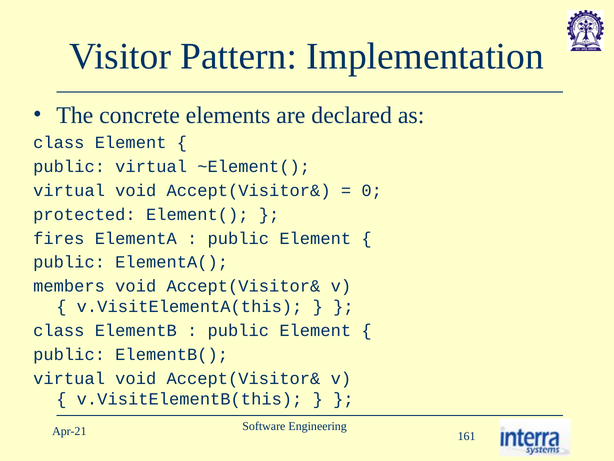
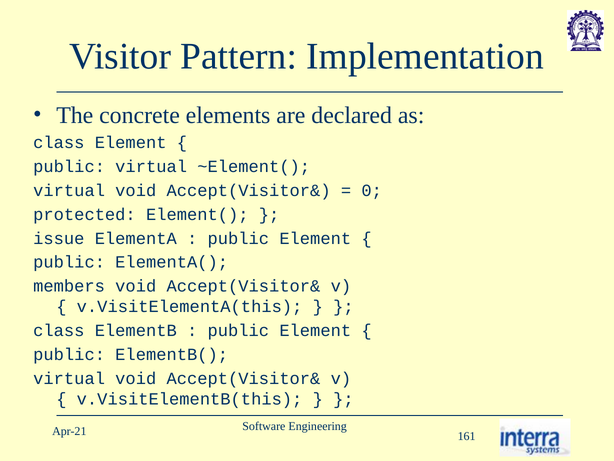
fires: fires -> issue (59, 238)
